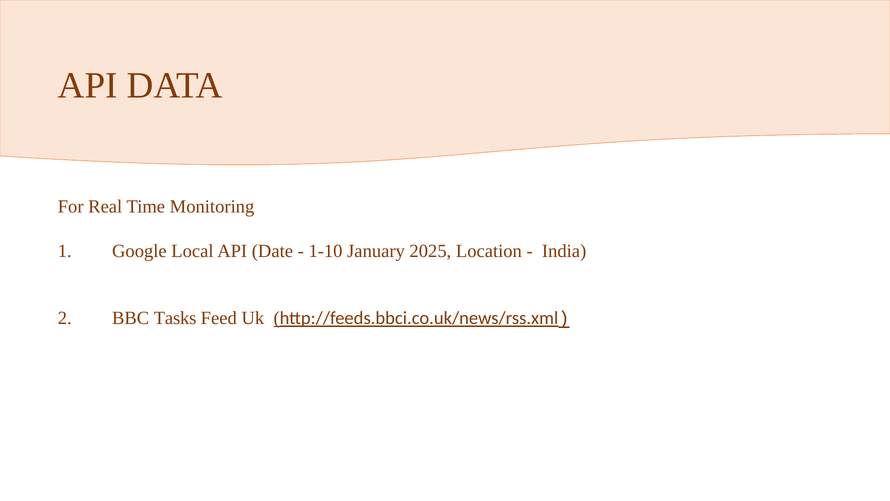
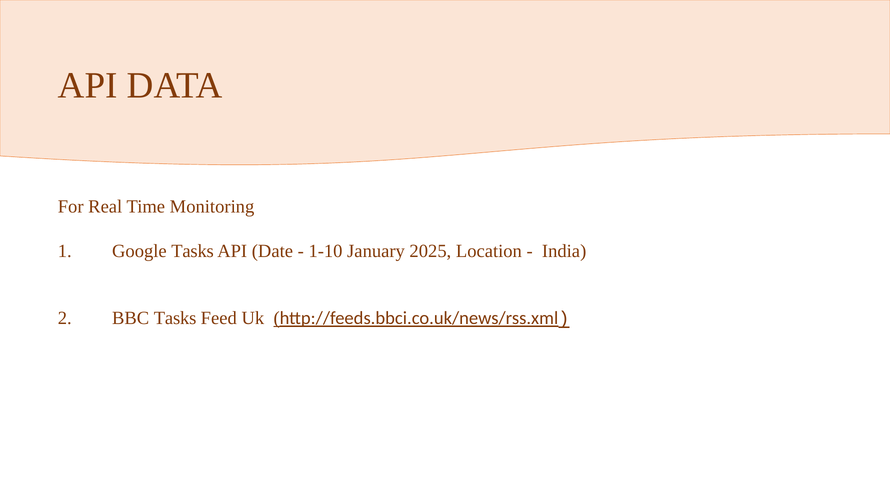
Google Local: Local -> Tasks (193, 251)
